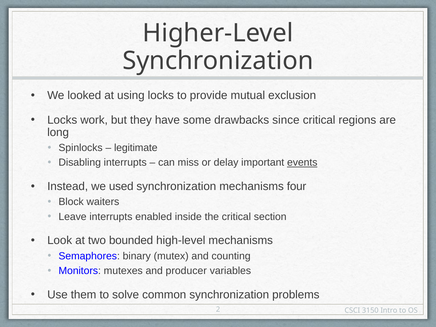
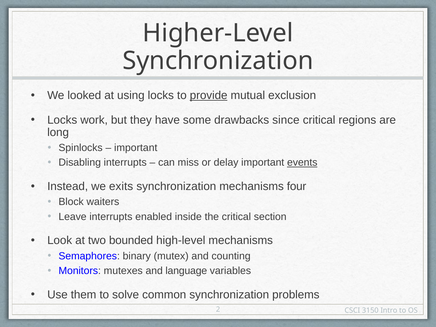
provide underline: none -> present (209, 95)
legitimate: legitimate -> important (136, 148)
used: used -> exits (121, 186)
producer: producer -> language (186, 271)
